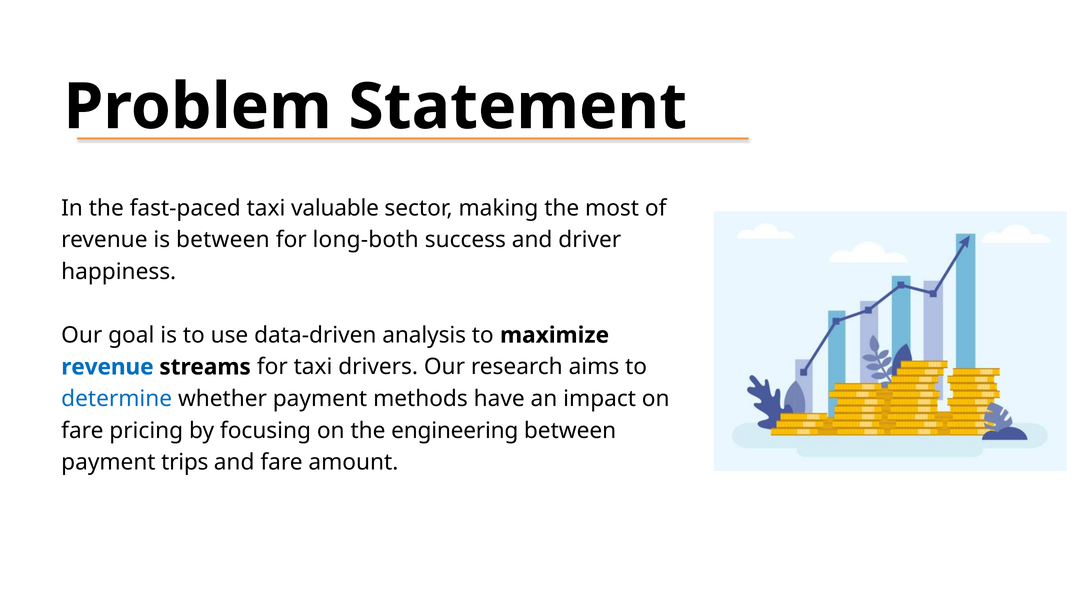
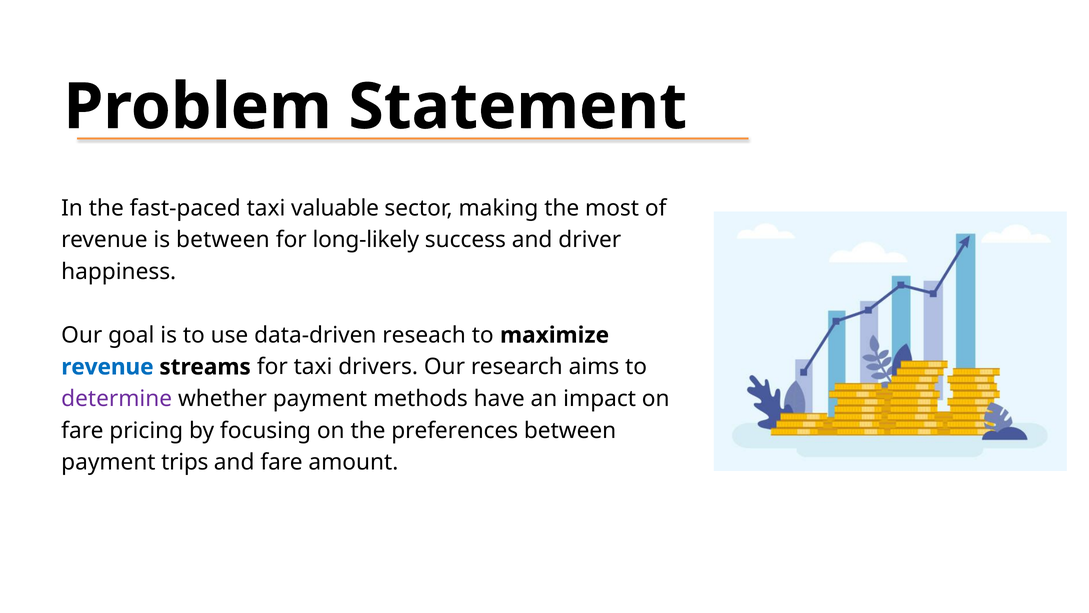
long-both: long-both -> long-likely (366, 240)
analysis: analysis -> reseach (424, 335)
determine colour: blue -> purple (117, 399)
engineering: engineering -> preferences (455, 430)
